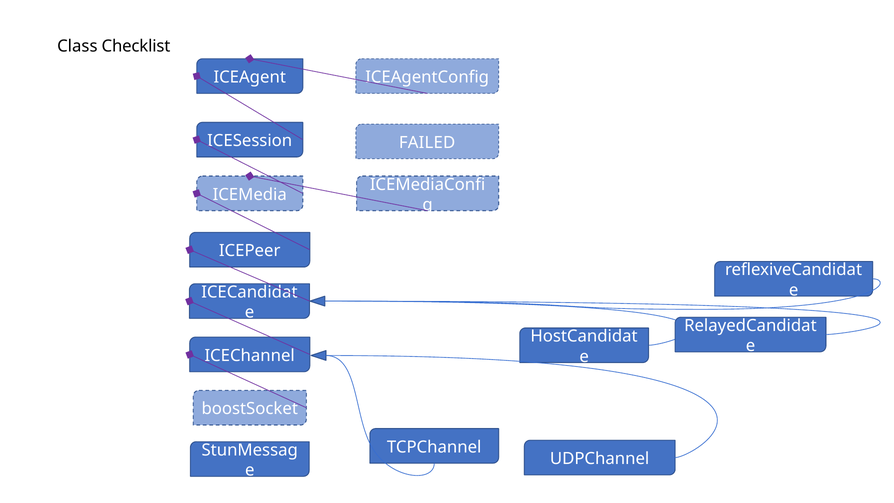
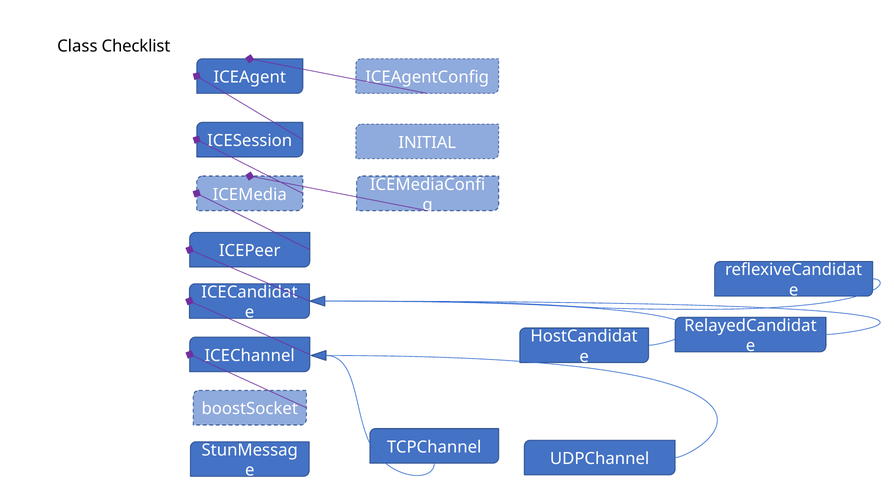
FAILED: FAILED -> INITIAL (427, 143)
